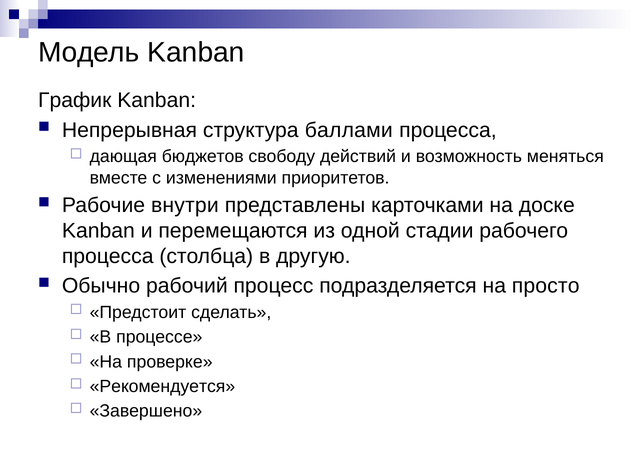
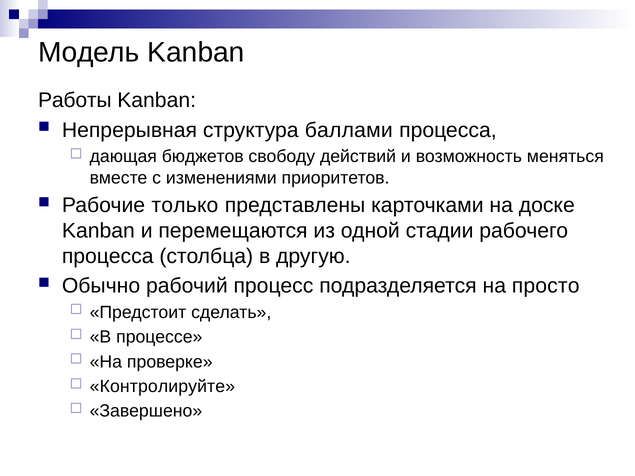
График: График -> Работы (75, 100)
внутри: внутри -> только (185, 206)
Рекомендуется: Рекомендуется -> Контролируйте (162, 387)
